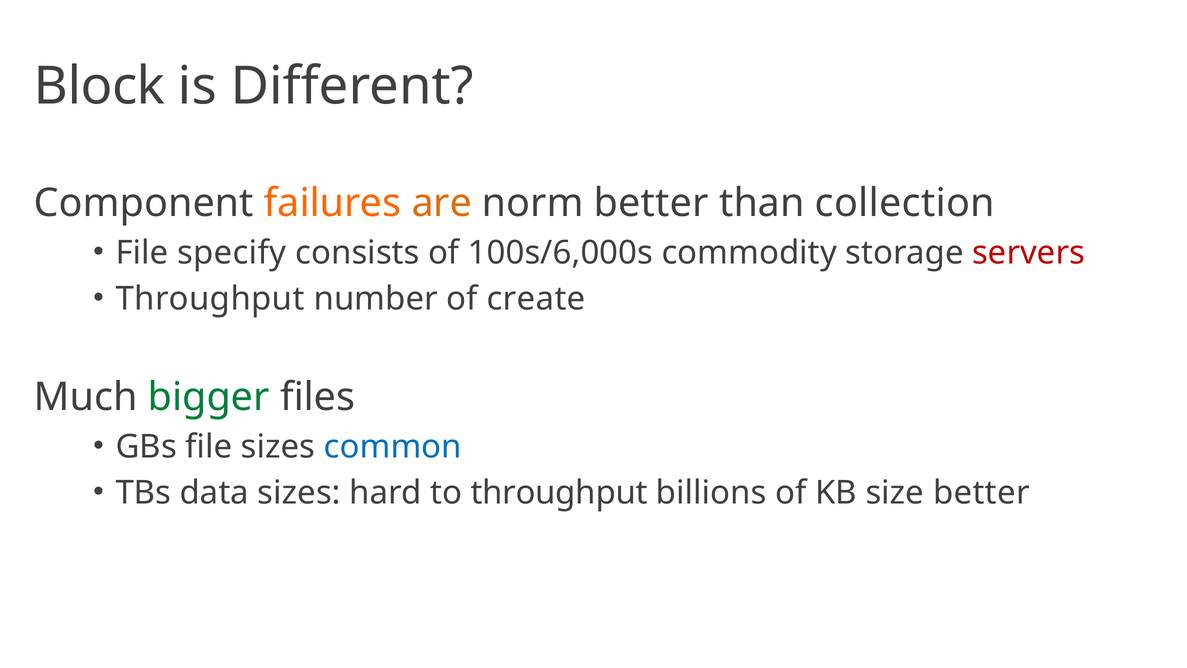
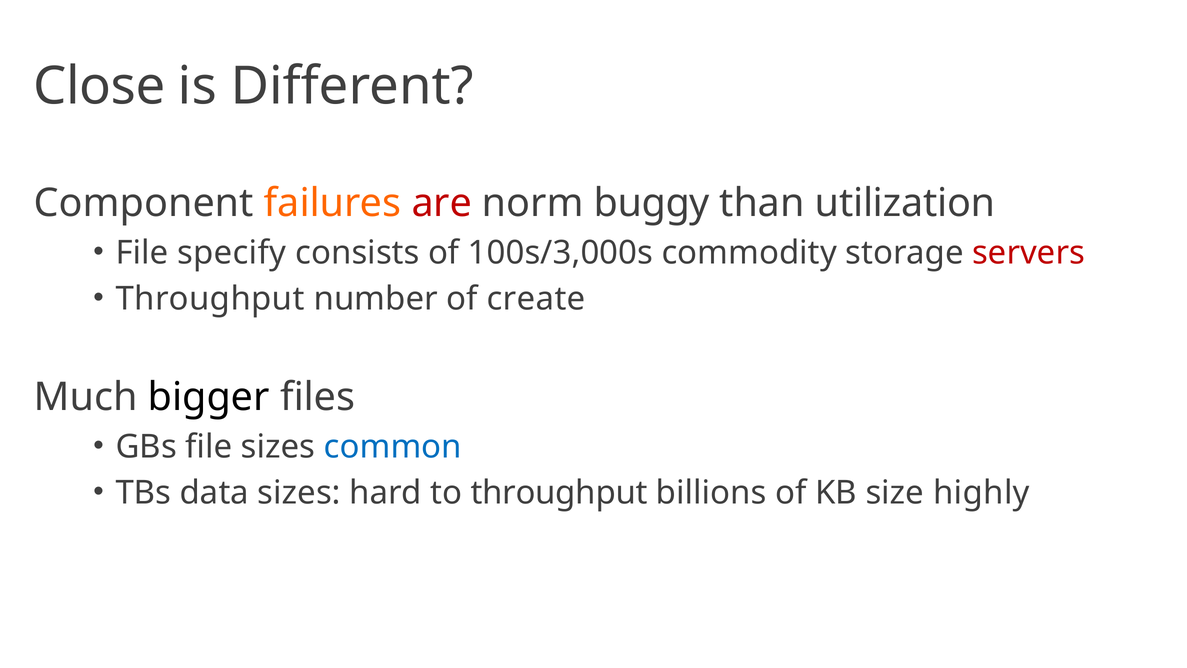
Block: Block -> Close (99, 86)
are colour: orange -> red (442, 203)
norm better: better -> buggy (652, 203)
collection: collection -> utilization (905, 203)
100s/6,000s: 100s/6,000s -> 100s/3,000s (560, 253)
bigger colour: green -> black (209, 397)
size better: better -> highly (981, 493)
